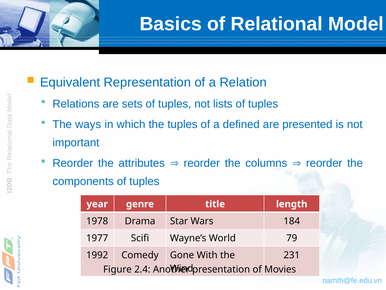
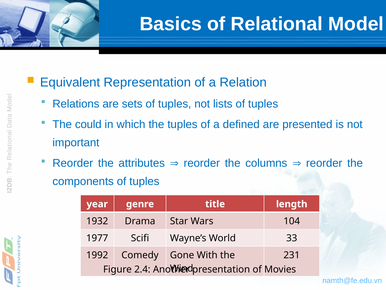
ways: ways -> could (88, 124)
1978: 1978 -> 1932 (97, 221)
184: 184 -> 104 (292, 221)
79: 79 -> 33 (292, 238)
